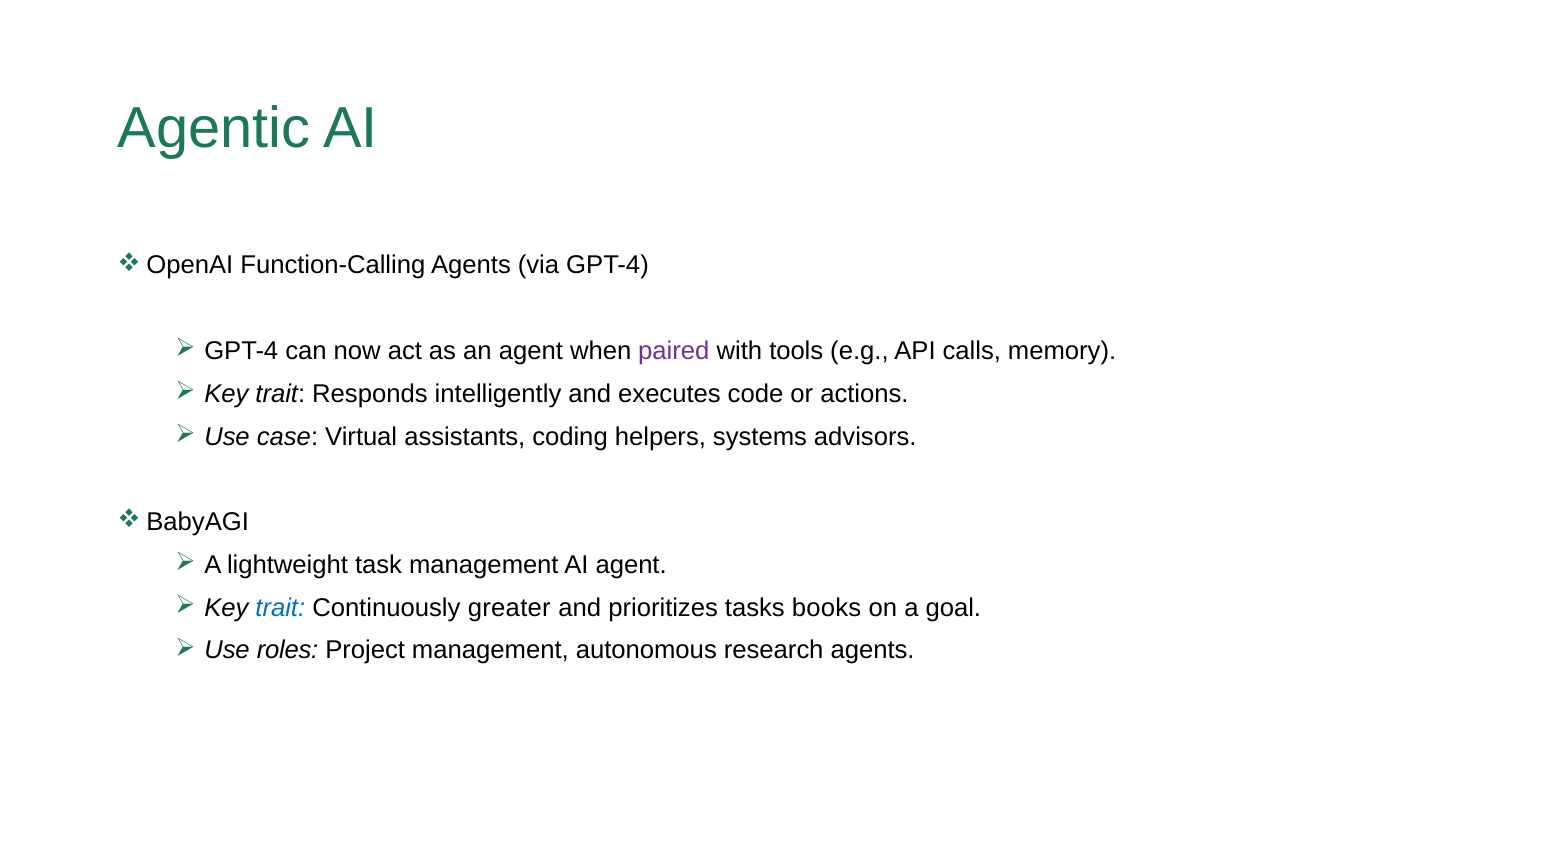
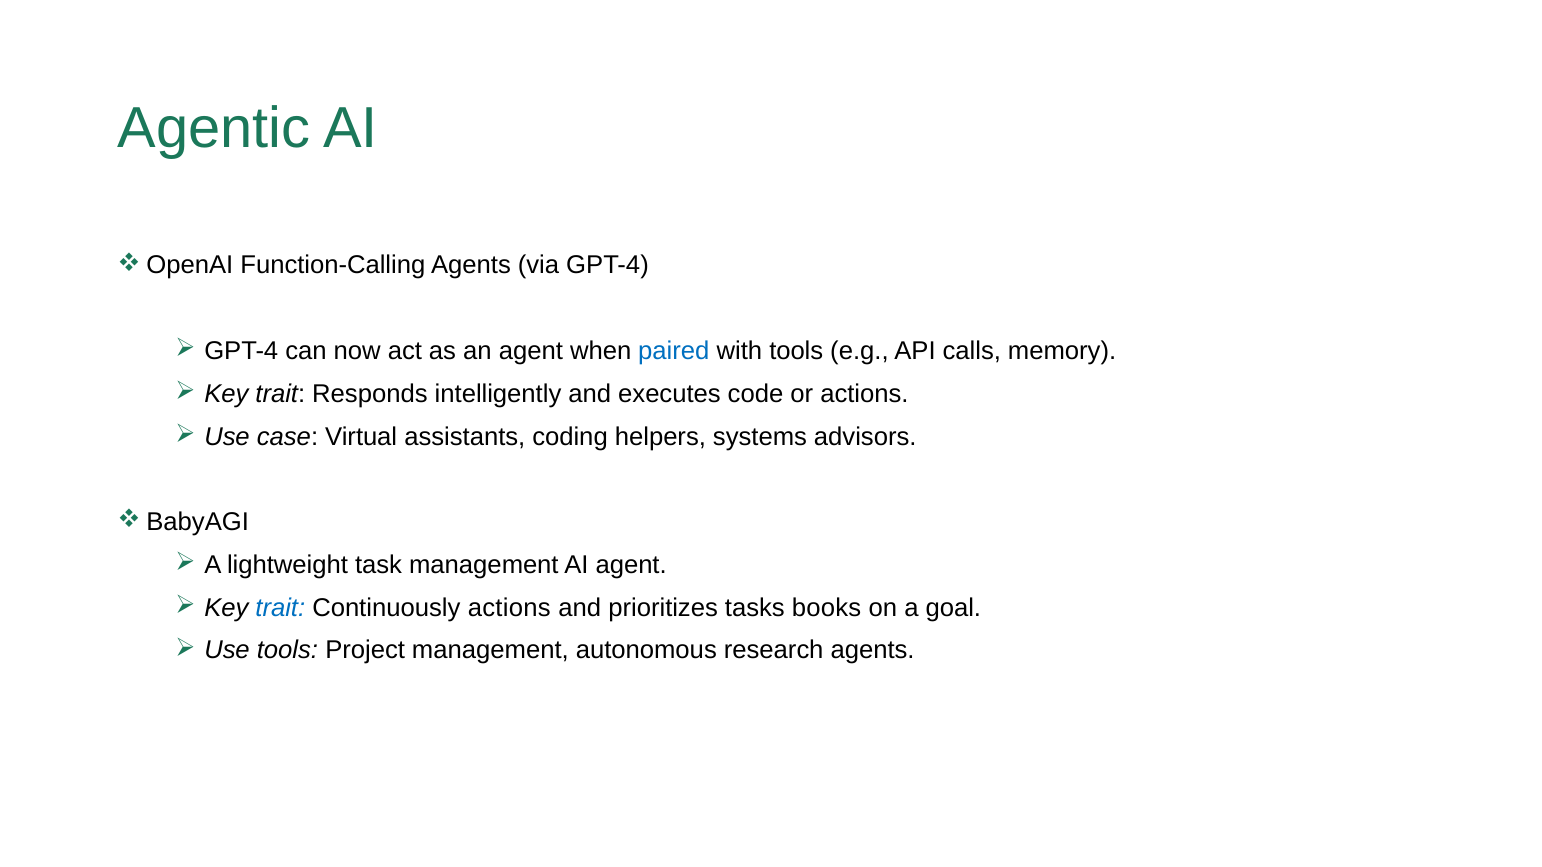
paired colour: purple -> blue (674, 351)
Continuously greater: greater -> actions (509, 608)
Use roles: roles -> tools (287, 651)
